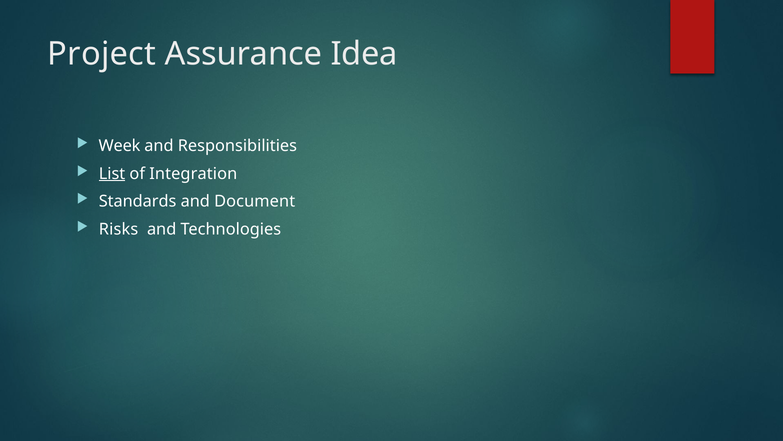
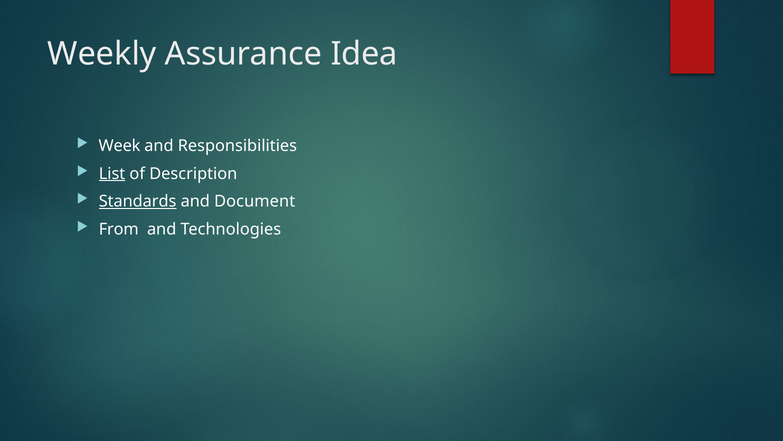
Project: Project -> Weekly (102, 54)
Integration: Integration -> Description (193, 173)
Standards underline: none -> present (138, 201)
Risks: Risks -> From (119, 229)
